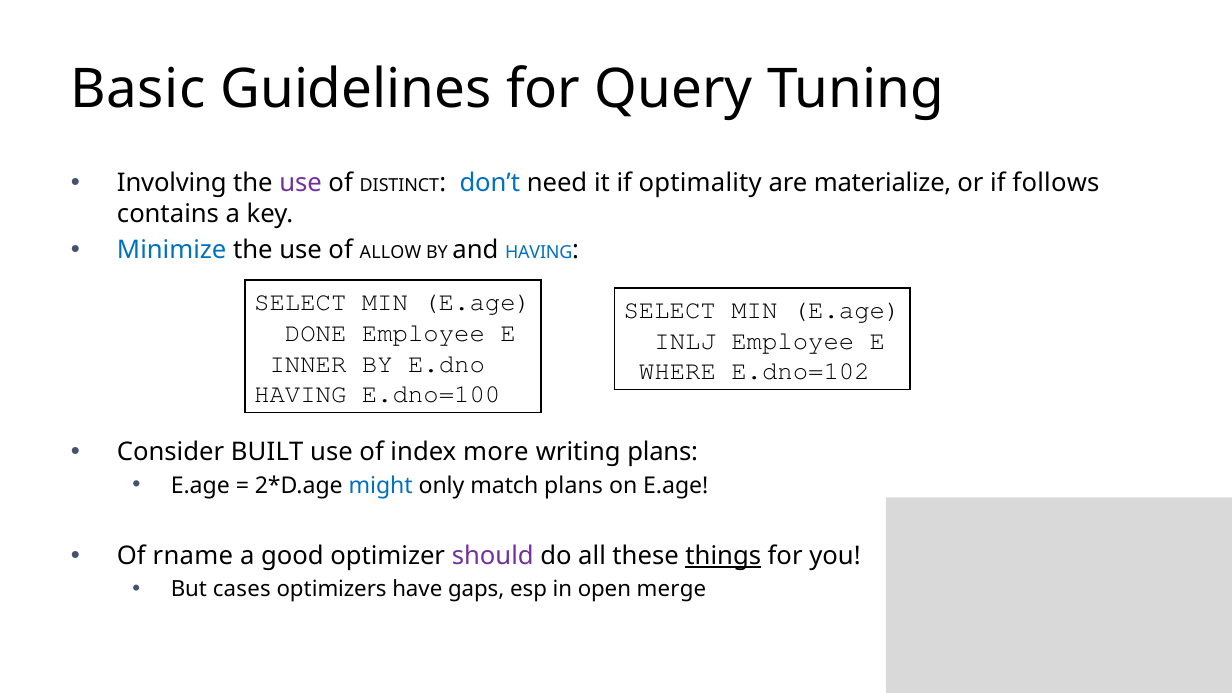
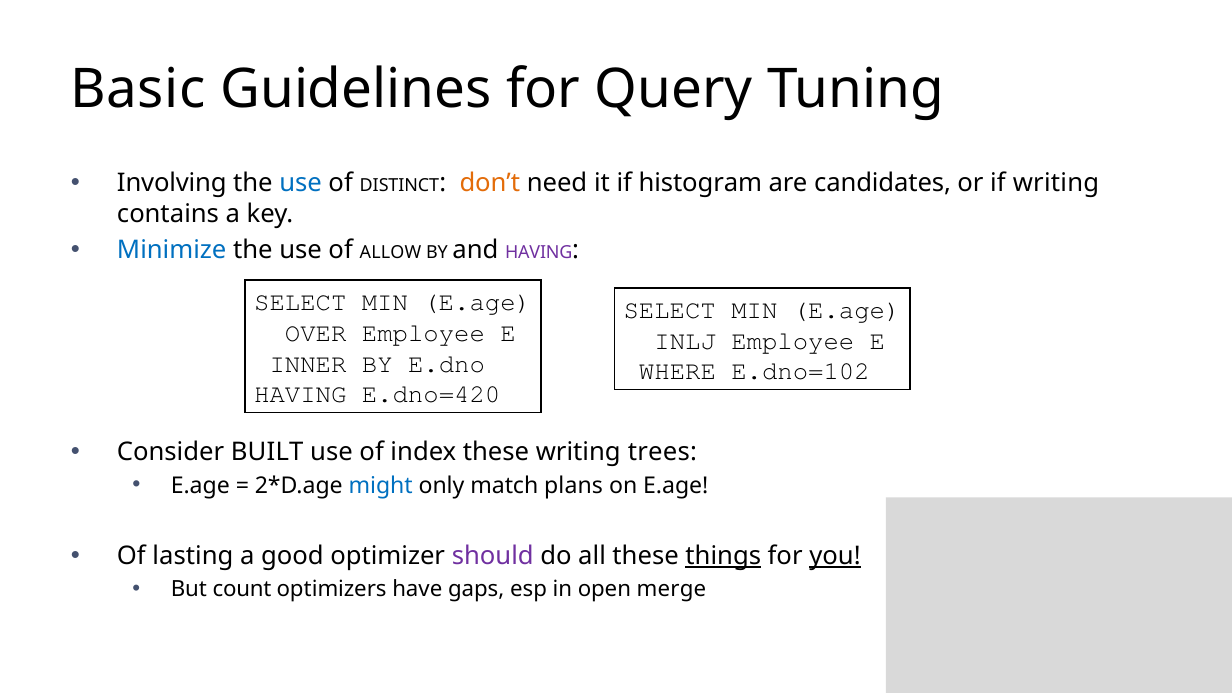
use colour: purple -> blue (301, 183)
don’t colour: blue -> orange (490, 183)
optimality: optimality -> histogram (700, 183)
materialize: materialize -> candidates (883, 183)
if follows: follows -> writing (1056, 183)
HAVING colour: blue -> purple (539, 253)
DONE: DONE -> OVER (316, 333)
E.dno=100: E.dno=100 -> E.dno=420 (431, 394)
index more: more -> these (496, 452)
writing plans: plans -> trees (662, 452)
rname: rname -> lasting (193, 556)
you underline: none -> present (835, 556)
cases: cases -> count (242, 589)
